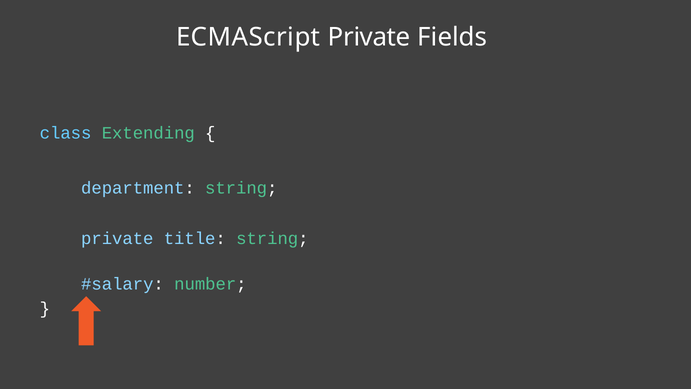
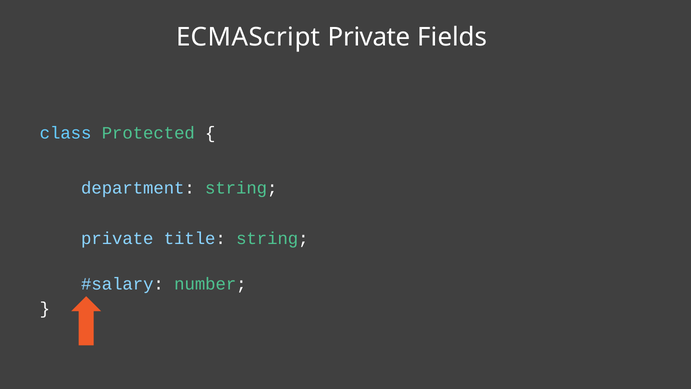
Extending: Extending -> Protected (148, 133)
